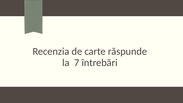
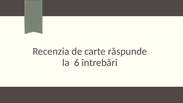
7: 7 -> 6 (77, 63)
